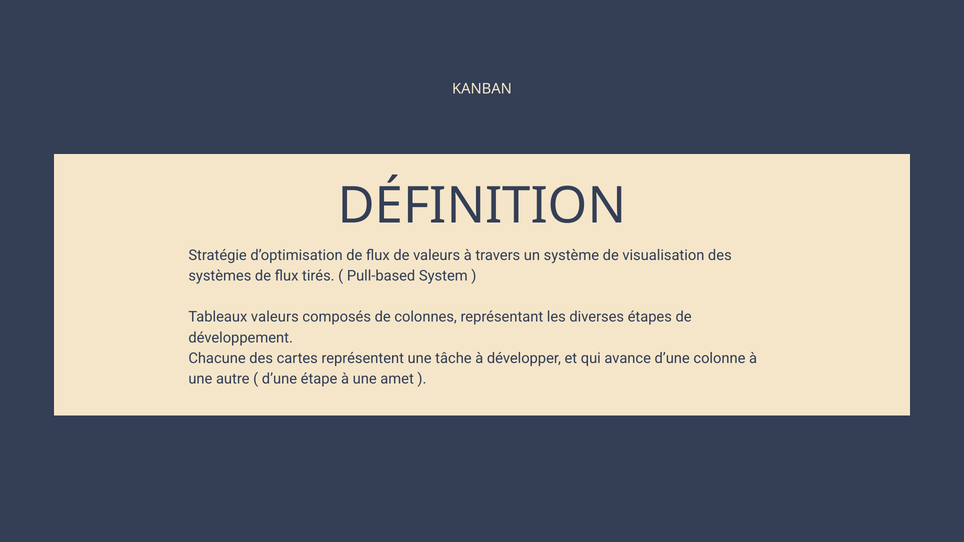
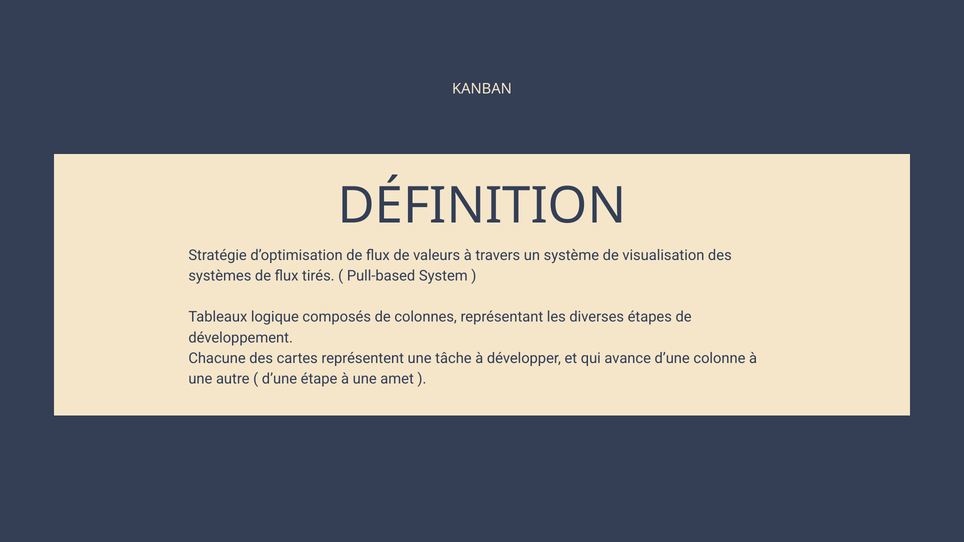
Tableaux valeurs: valeurs -> logique (275, 317)
